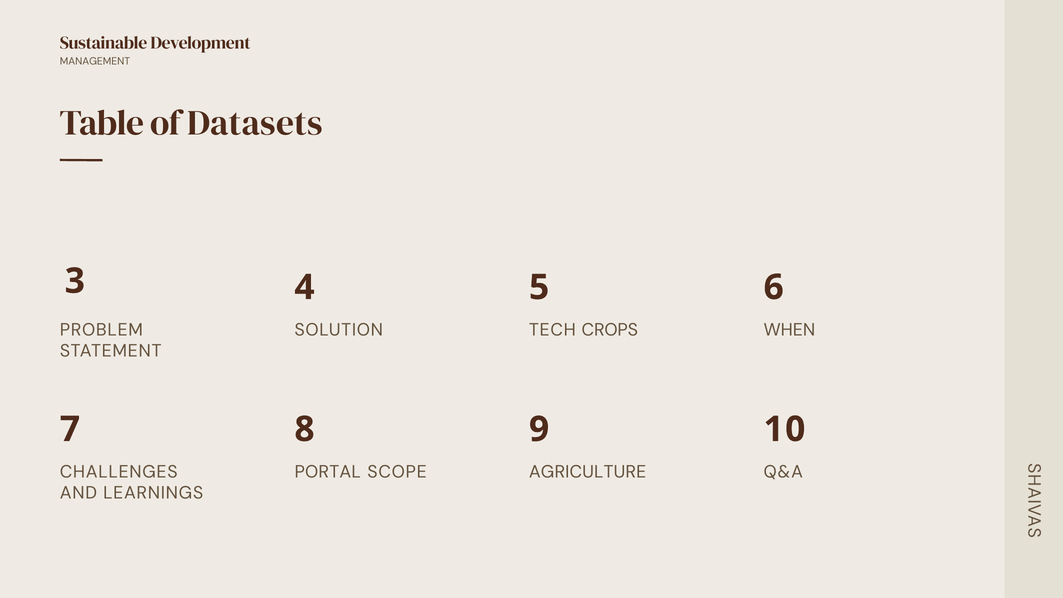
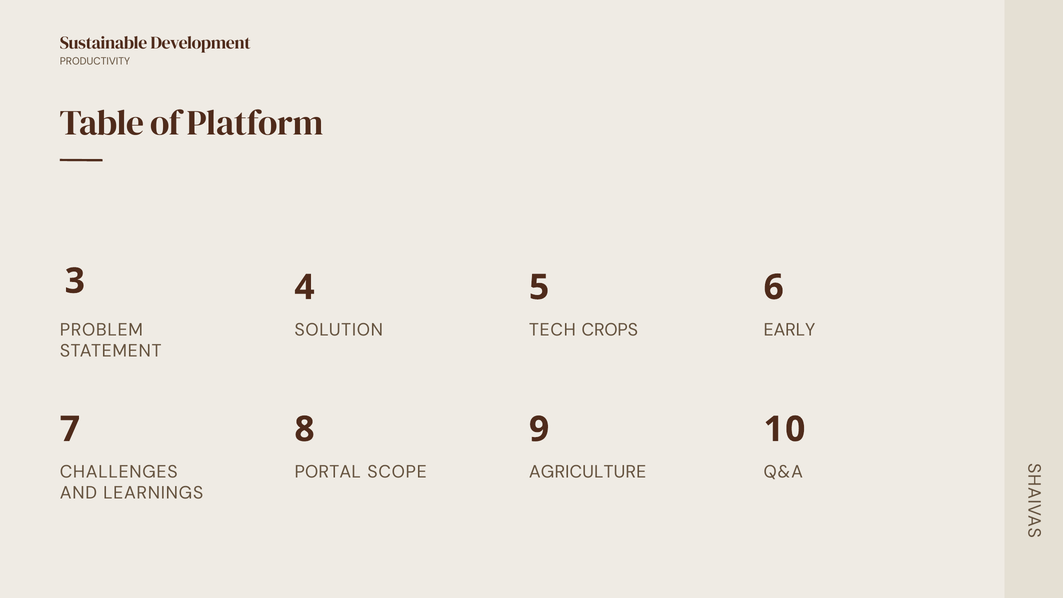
MANAGEMENT: MANAGEMENT -> PRODUCTIVITY (95, 62)
Datasets: Datasets -> Platform (255, 123)
WHEN: WHEN -> EARLY (789, 330)
